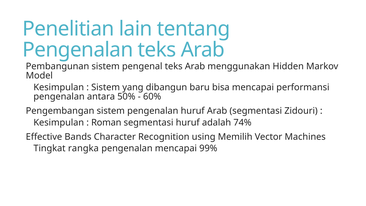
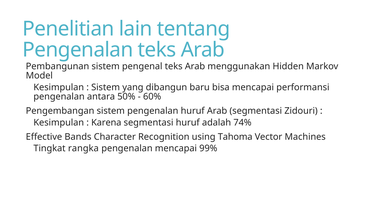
Roman: Roman -> Karena (106, 122)
Memilih: Memilih -> Tahoma (235, 137)
